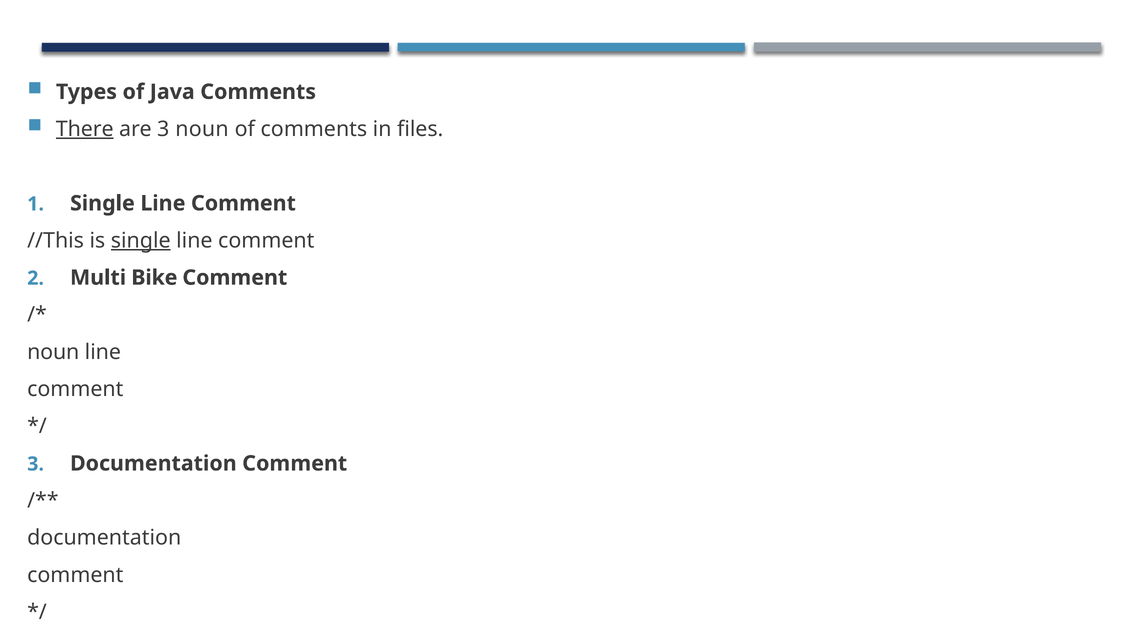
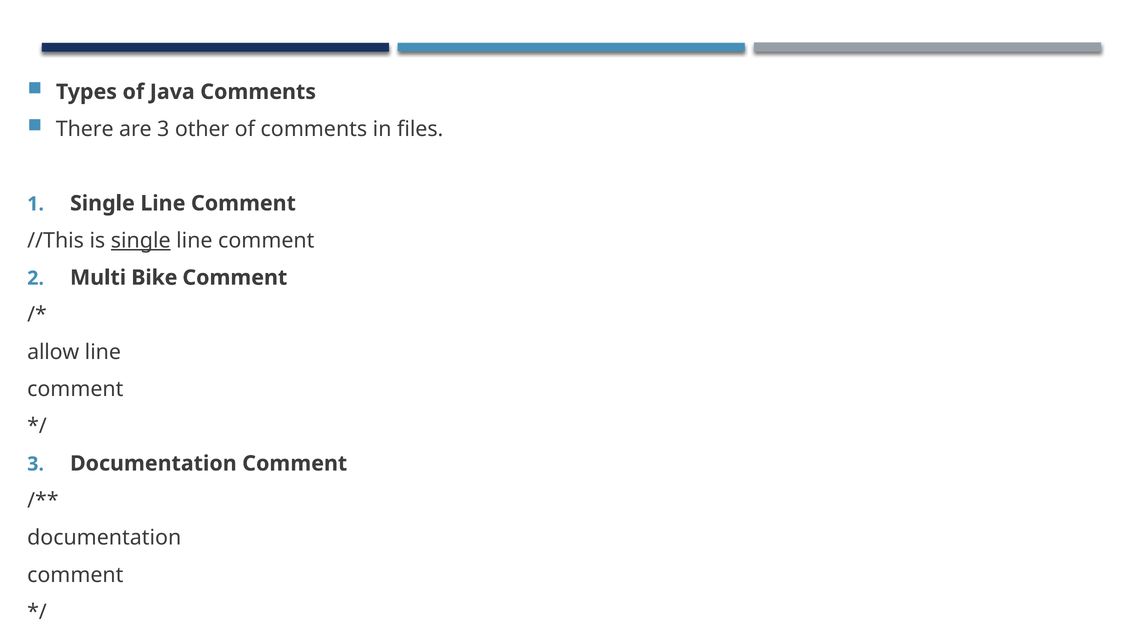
There underline: present -> none (85, 129)
3 noun: noun -> other (202, 129)
noun: noun -> allow (53, 352)
